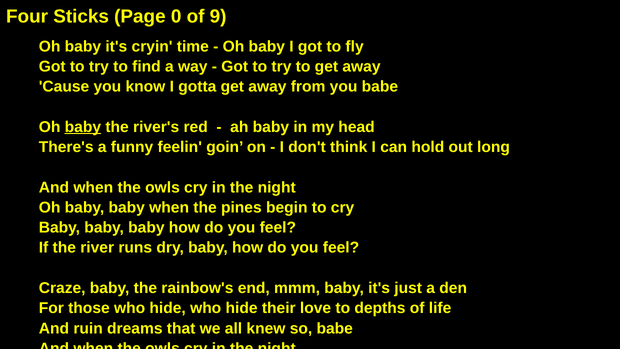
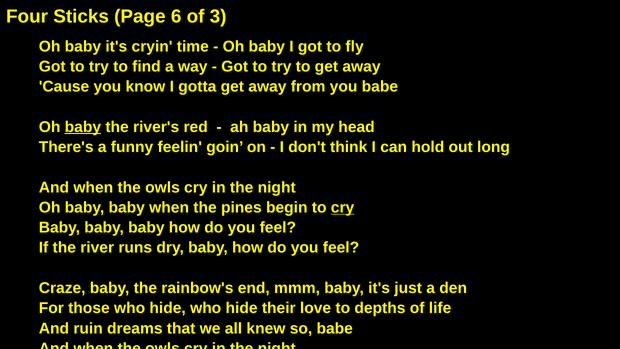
0: 0 -> 6 (176, 17)
9: 9 -> 3 (218, 17)
cry underline: none -> present (343, 207)
